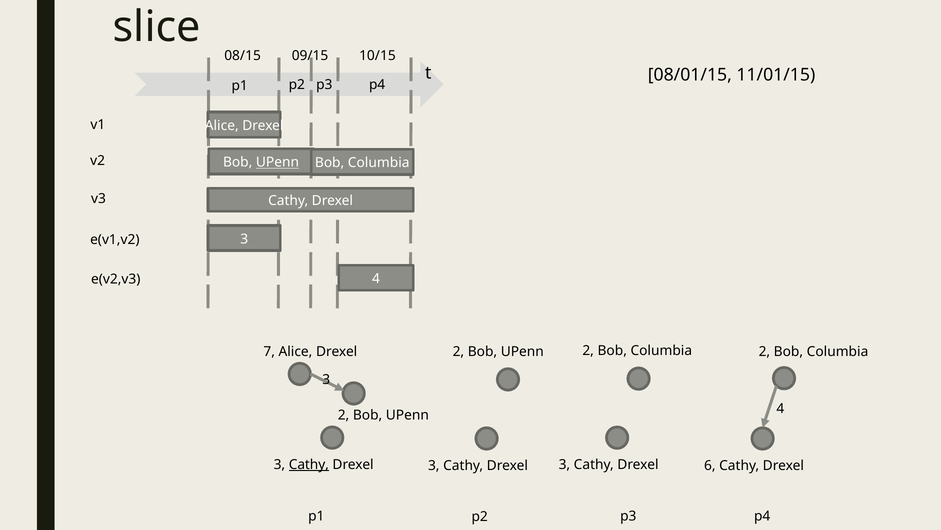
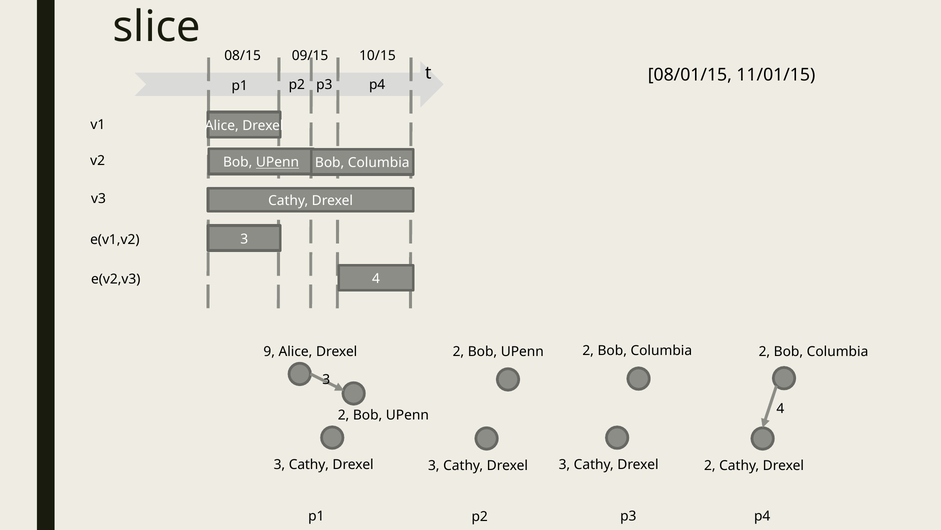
7: 7 -> 9 (269, 351)
Cathy underline: present -> none (309, 464)
6: 6 -> 2 (710, 465)
